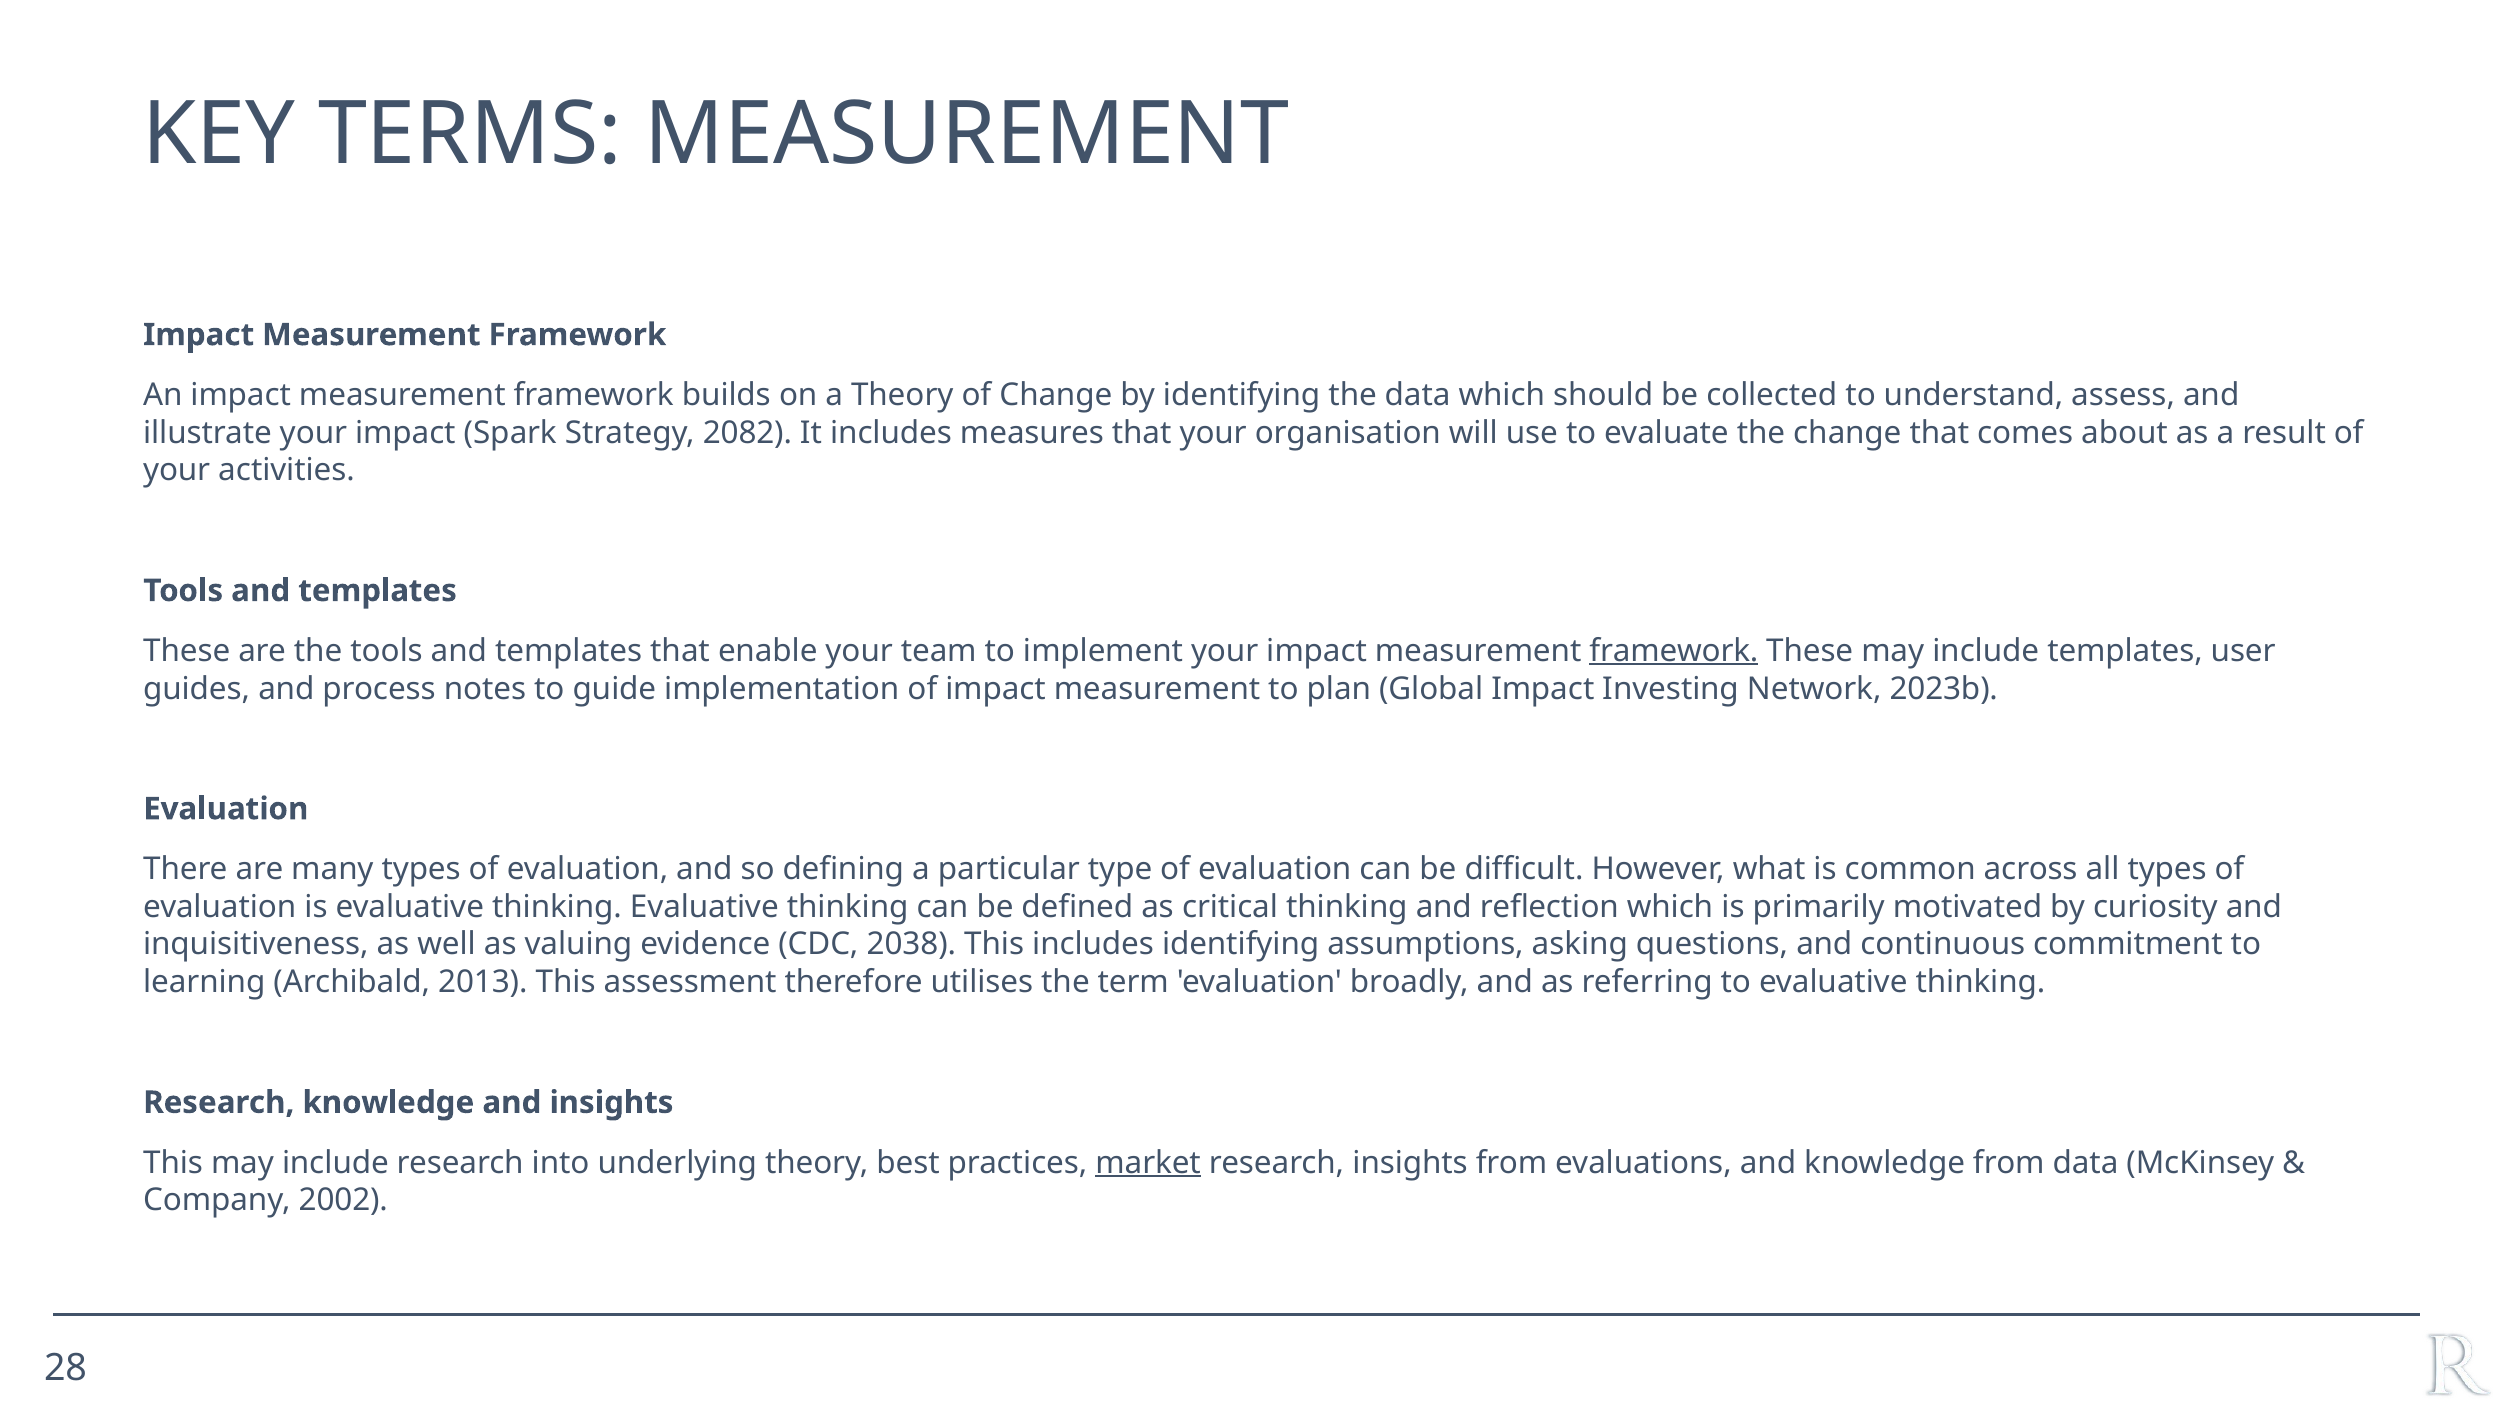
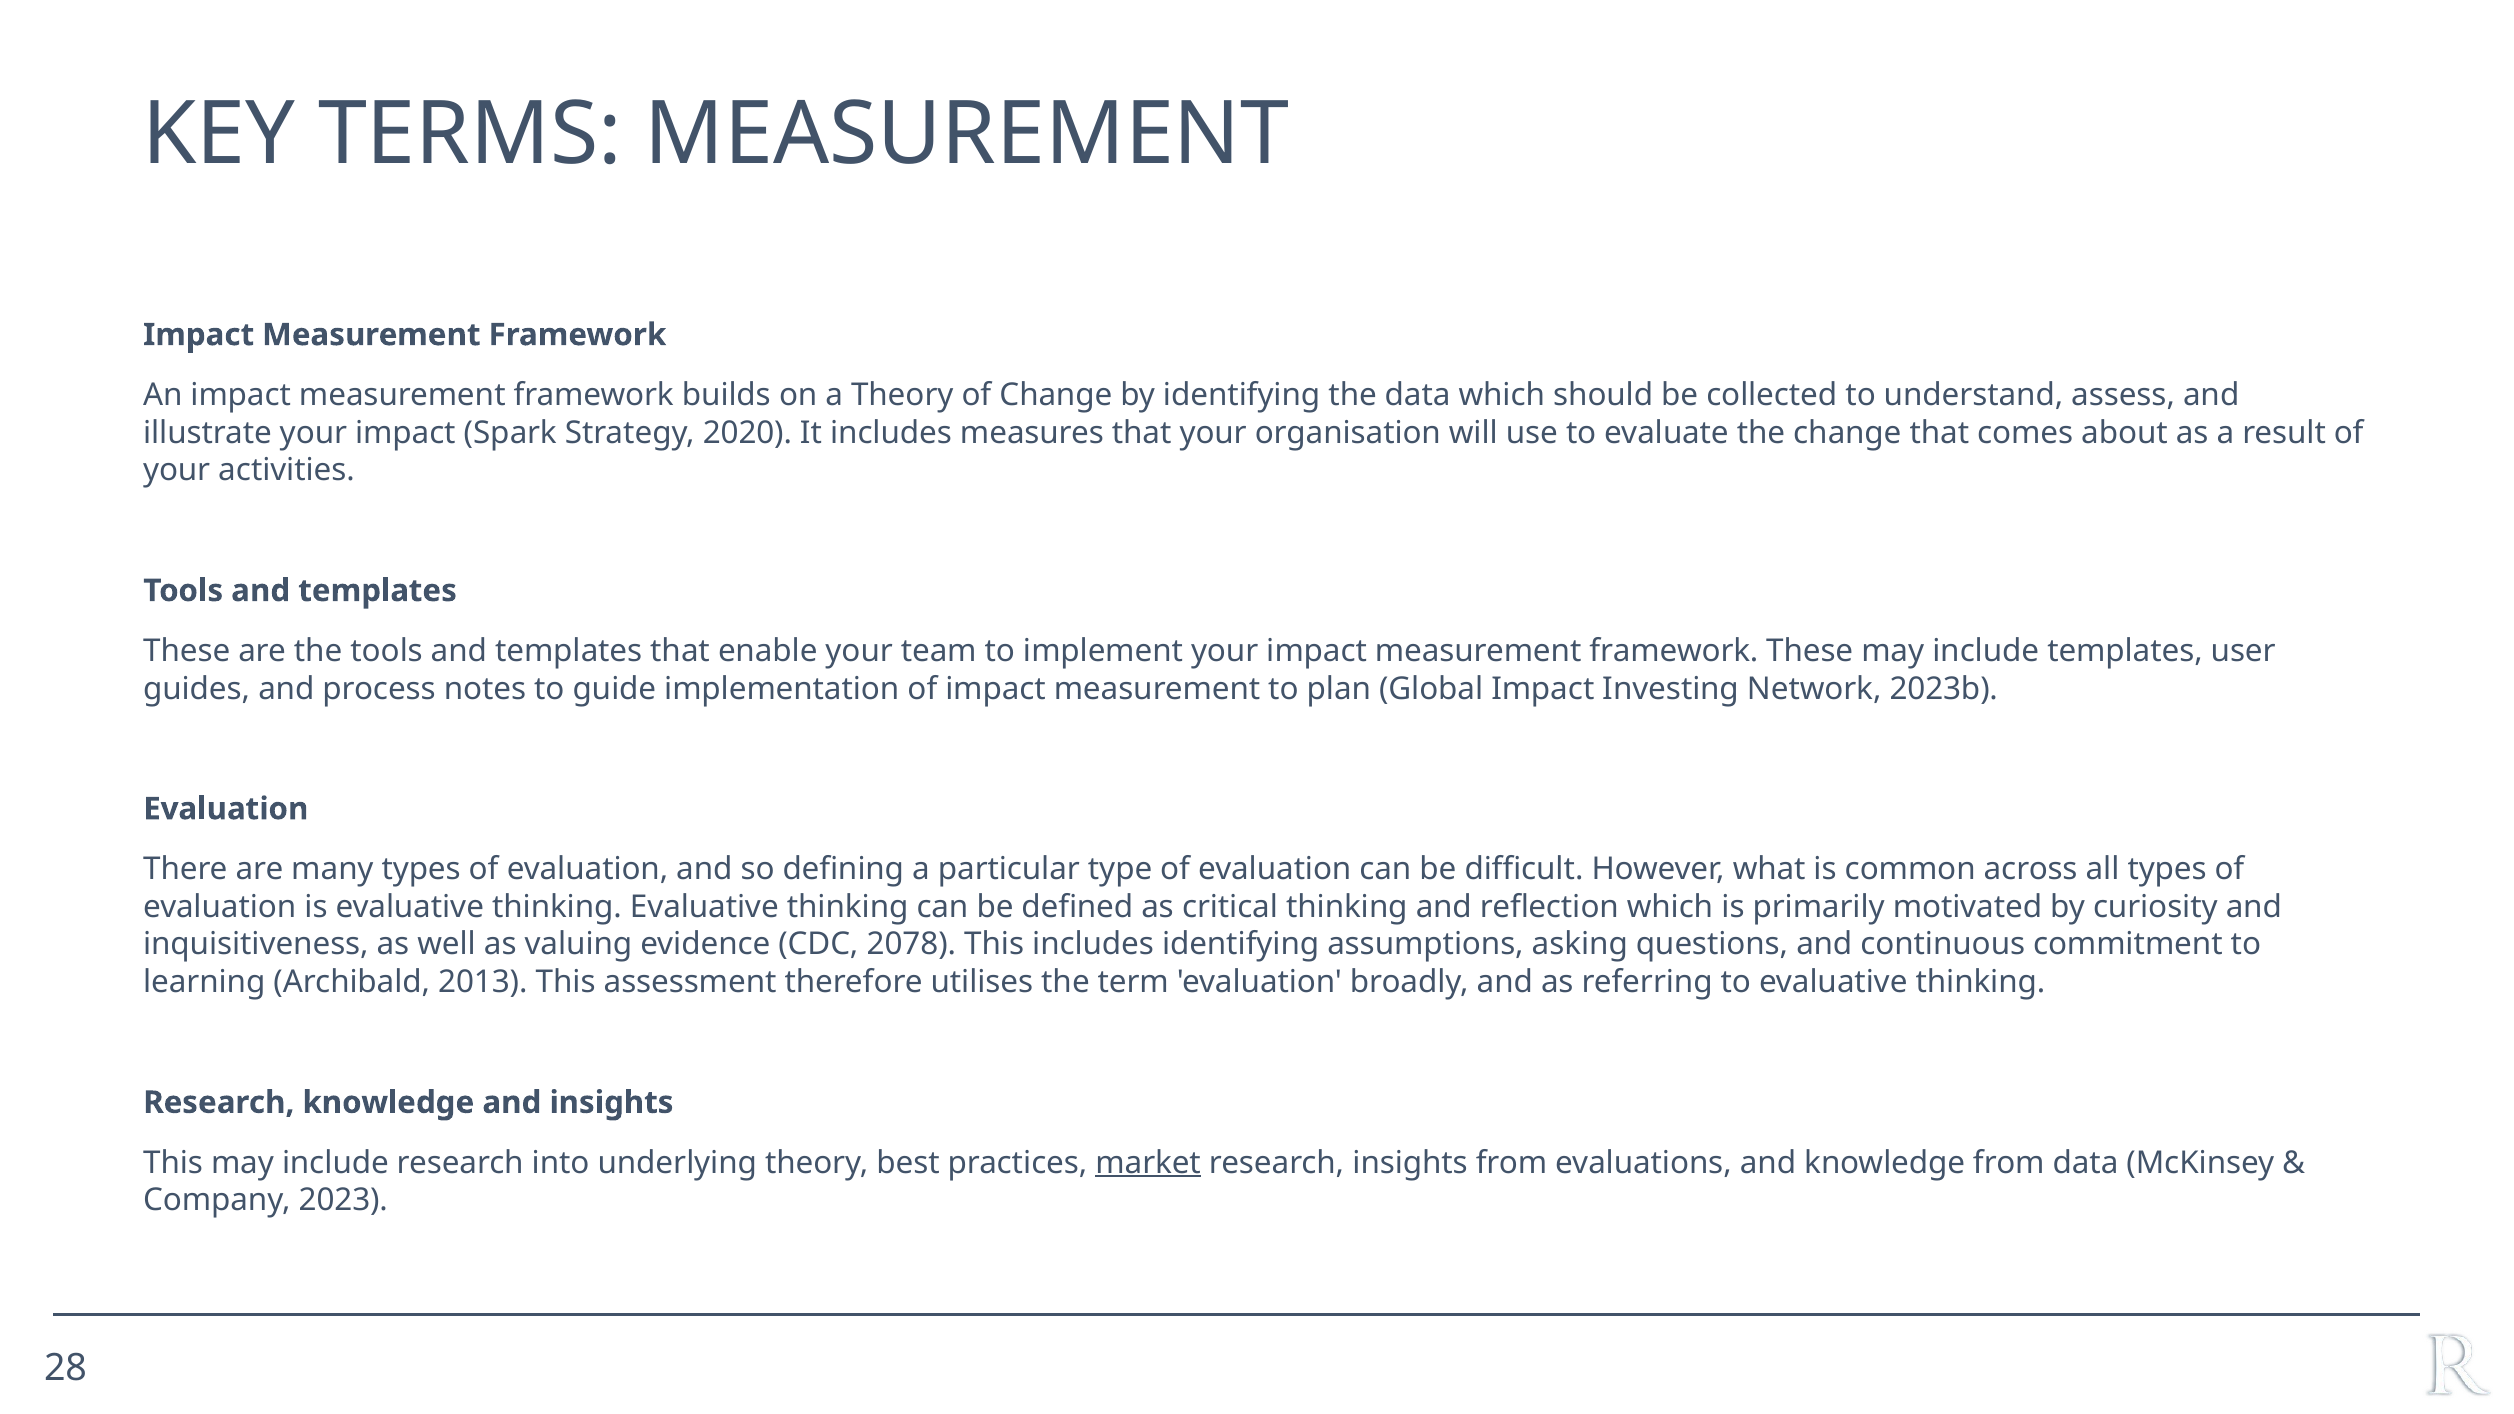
2082: 2082 -> 2020 (747, 433)
framework underline: present -> none (1674, 651)
2038: 2038 -> 2078 (911, 945)
2002: 2002 -> 2023 (343, 1201)
